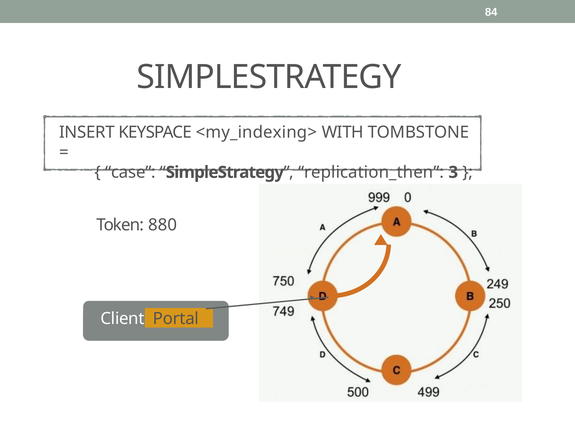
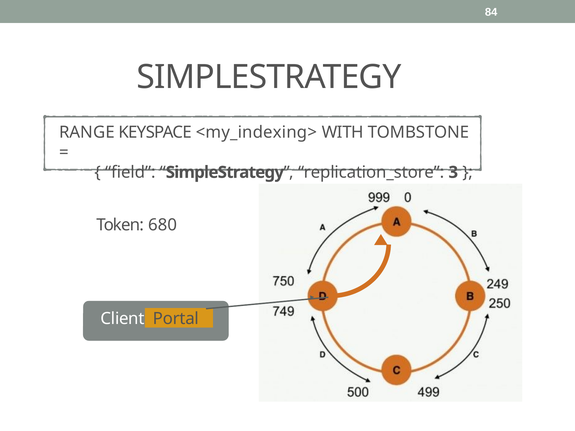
INSERT: INSERT -> RANGE (87, 133)
case: case -> field (130, 172)
replication_then: replication_then -> replication_store (371, 172)
880: 880 -> 680 (163, 225)
